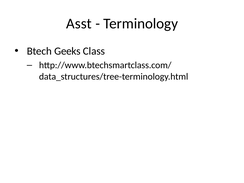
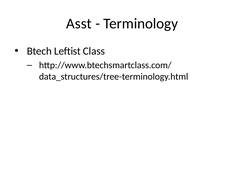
Geeks: Geeks -> Leftist (67, 51)
